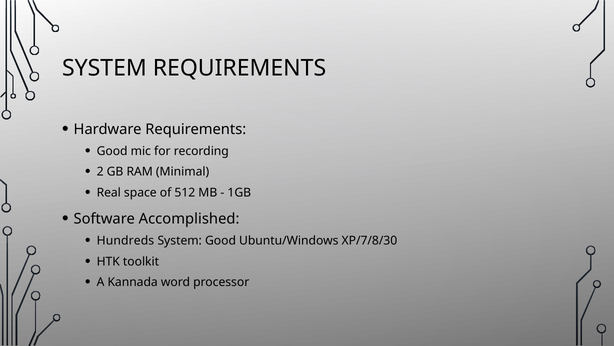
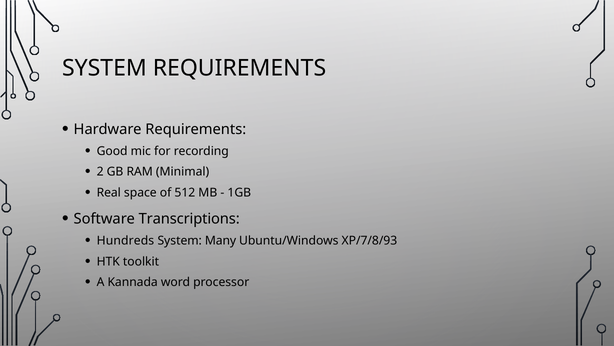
Accomplished: Accomplished -> Transcriptions (189, 219)
System Good: Good -> Many (221, 241)
XP/7/8/30: XP/7/8/30 -> XP/7/8/93 (369, 241)
